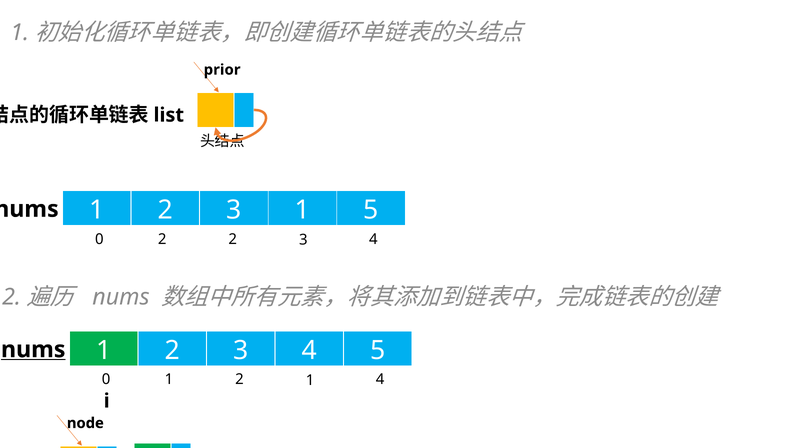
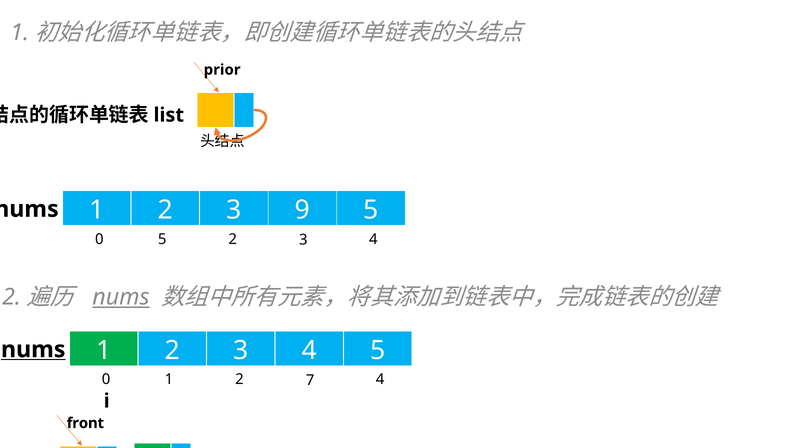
3 1: 1 -> 9 (302, 210)
0 2: 2 -> 5 (162, 239)
nums underline: none -> present (121, 297)
2 1: 1 -> 7 (310, 381)
node: node -> front (85, 423)
